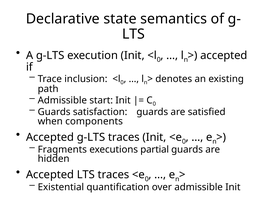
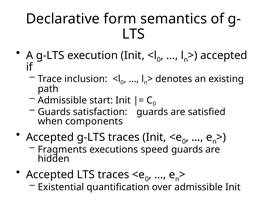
state: state -> form (120, 19)
partial: partial -> speed (155, 150)
